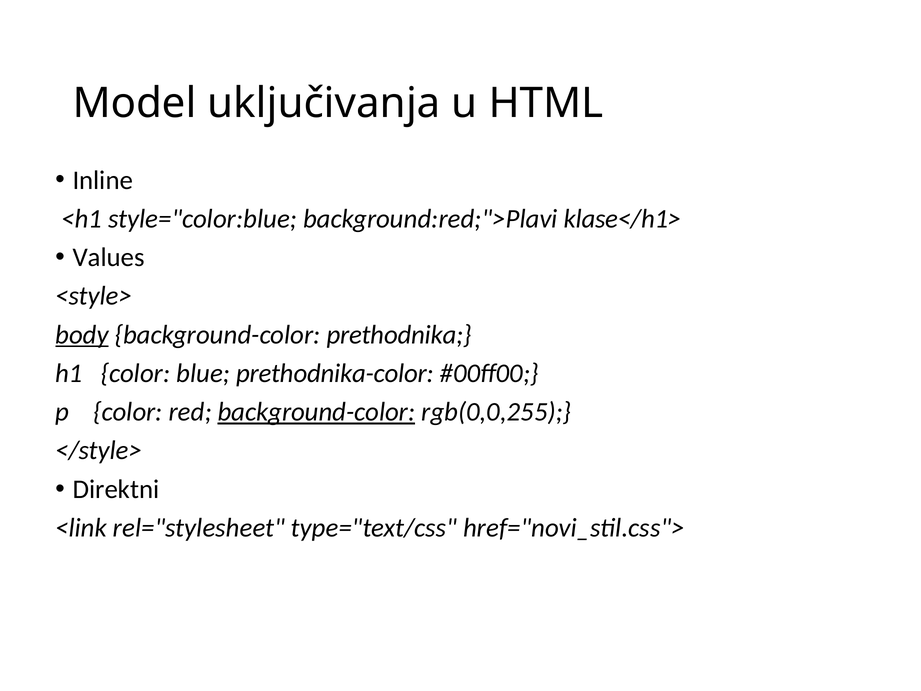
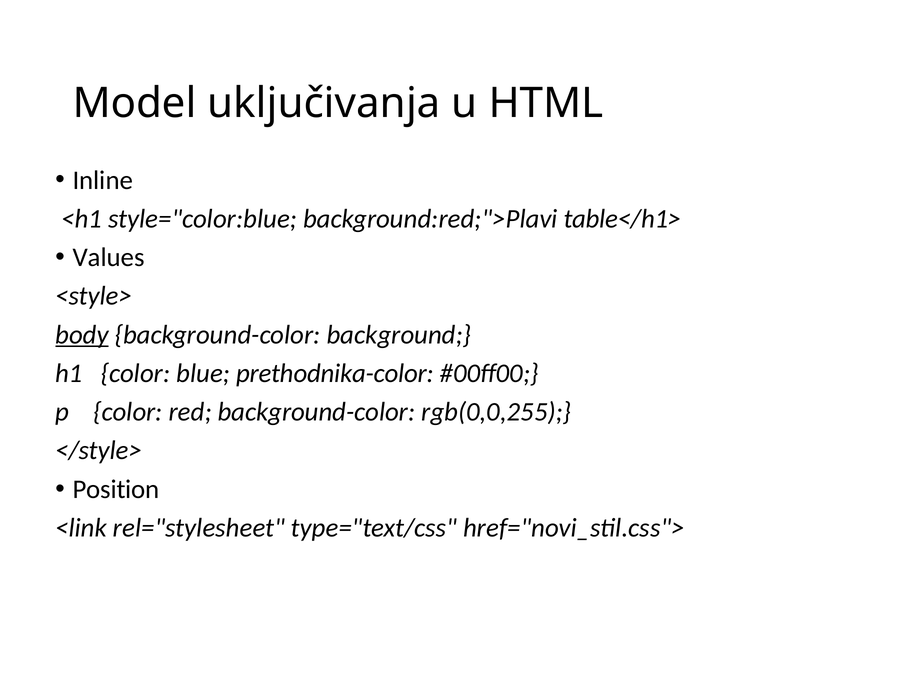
klase</h1>: klase</h1> -> table</h1> (622, 219)
prethodnika: prethodnika -> background (399, 335)
background-color underline: present -> none (316, 412)
Direktni: Direktni -> Position (116, 489)
